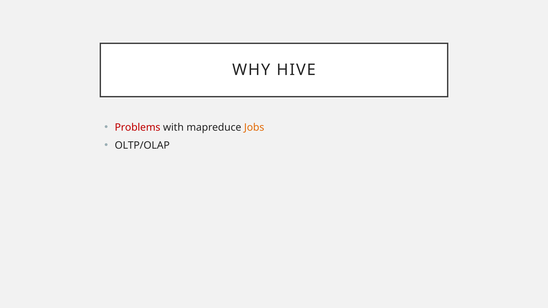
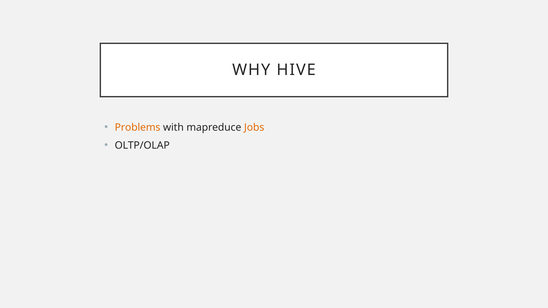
Problems colour: red -> orange (138, 128)
